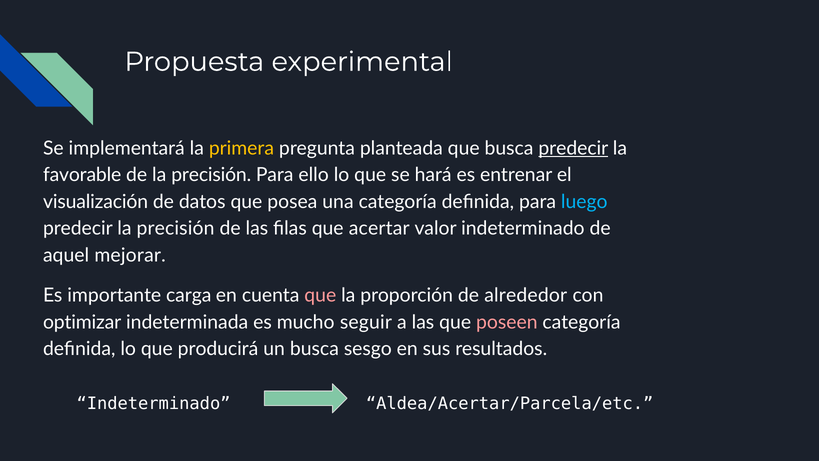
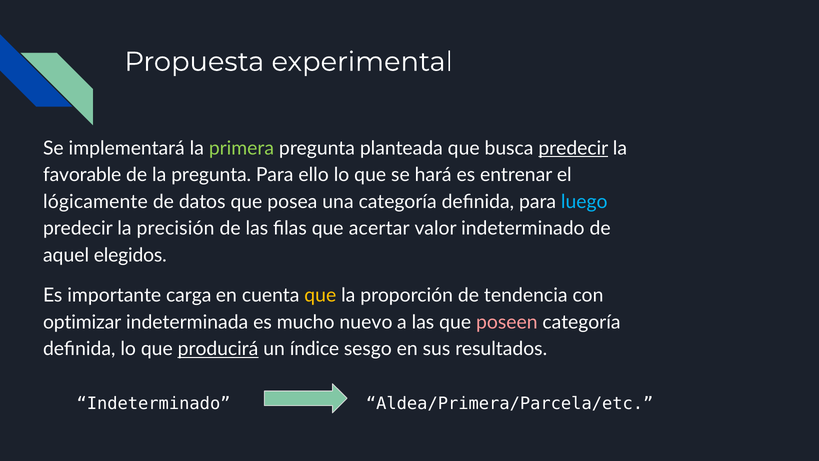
primera colour: yellow -> light green (241, 148)
de la precisión: precisión -> pregunta (211, 175)
visualización: visualización -> lógicamente (95, 201)
mejorar: mejorar -> elegidos (130, 255)
que colour: pink -> yellow (320, 295)
alrededor: alrededor -> tendencia (526, 295)
seguir: seguir -> nuevo (366, 322)
producirá underline: none -> present (218, 349)
un busca: busca -> índice (314, 349)
Aldea/Acertar/Parcela/etc: Aldea/Acertar/Parcela/etc -> Aldea/Primera/Parcela/etc (510, 403)
